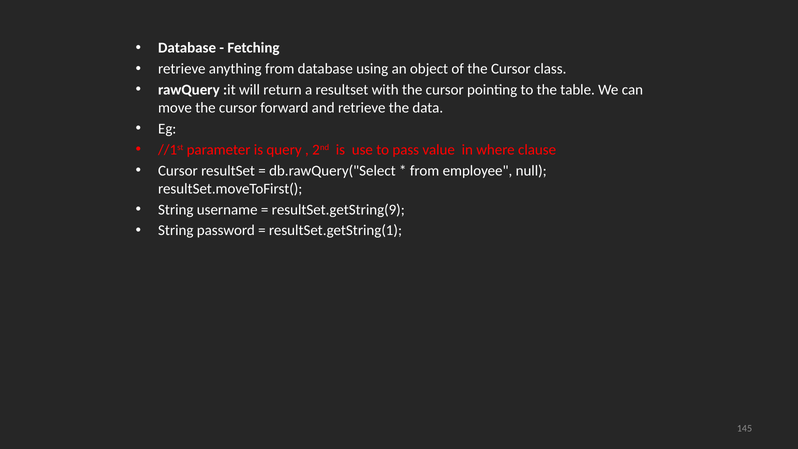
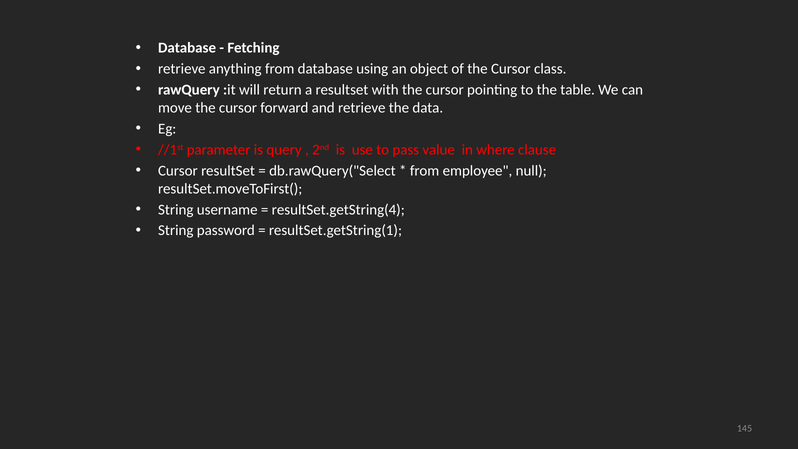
resultSet.getString(9: resultSet.getString(9 -> resultSet.getString(4 (338, 210)
